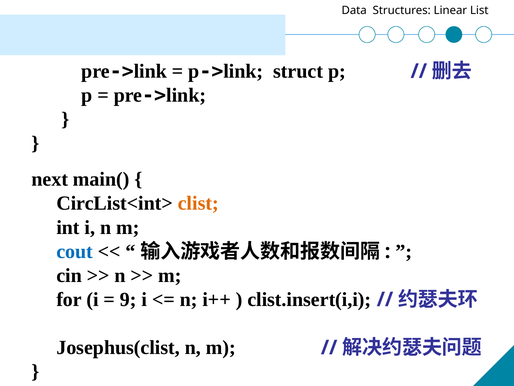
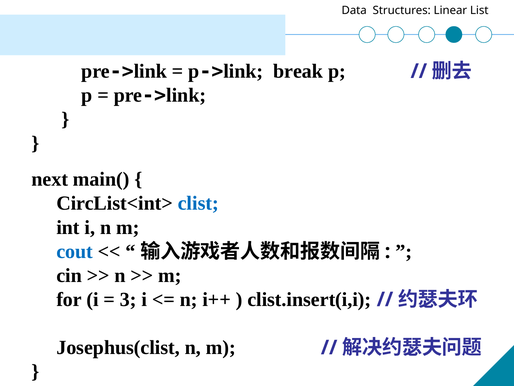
struct: struct -> break (298, 71)
clist colour: orange -> blue (198, 203)
9: 9 -> 3 (128, 299)
